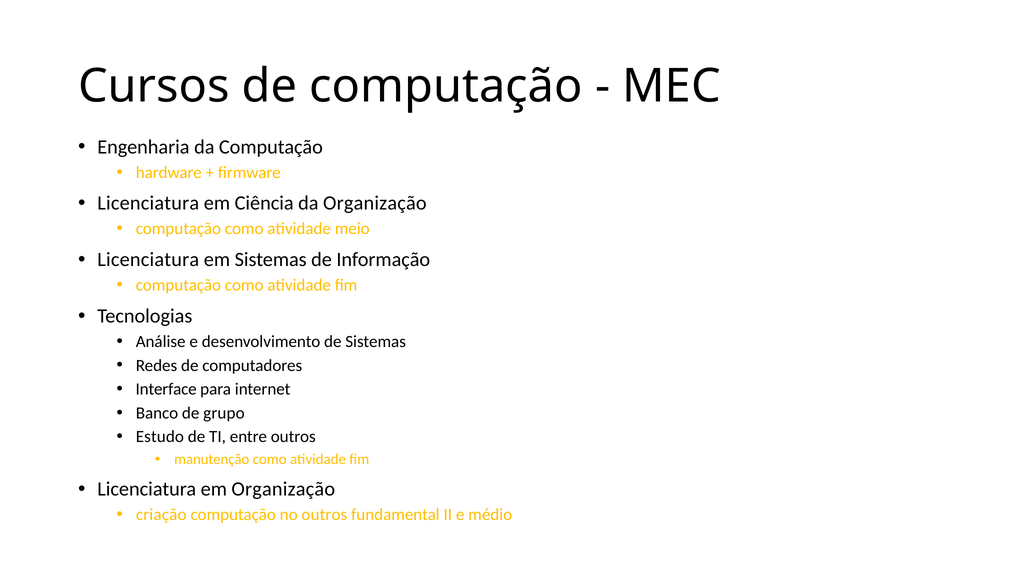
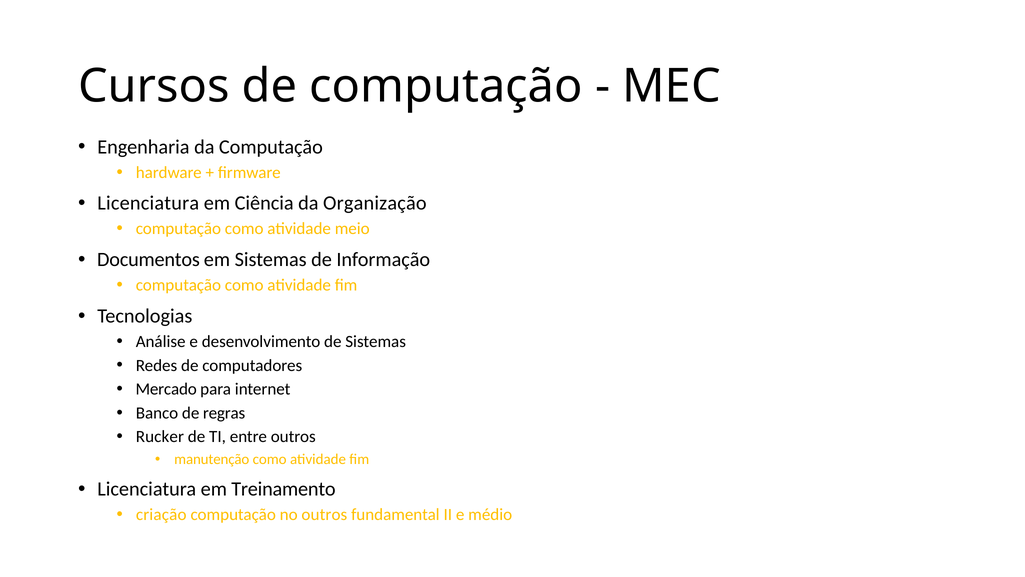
Licenciatura: Licenciatura -> Documentos (148, 259)
Interface: Interface -> Mercado (166, 389)
grupo: grupo -> regras (224, 413)
Estudo: Estudo -> Rucker (160, 436)
em Organização: Organização -> Treinamento (283, 489)
